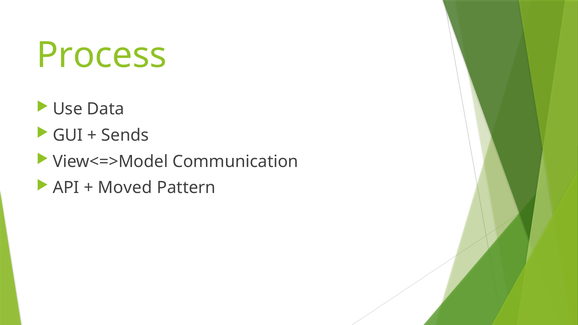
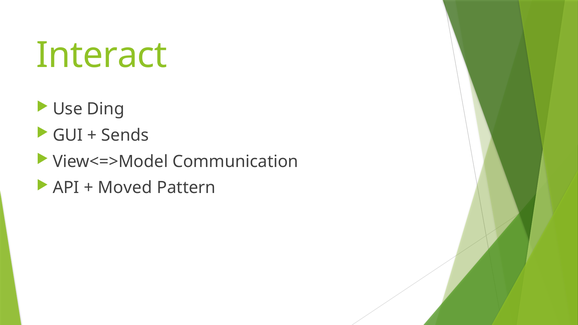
Process: Process -> Interact (102, 55)
Data: Data -> Ding (106, 109)
